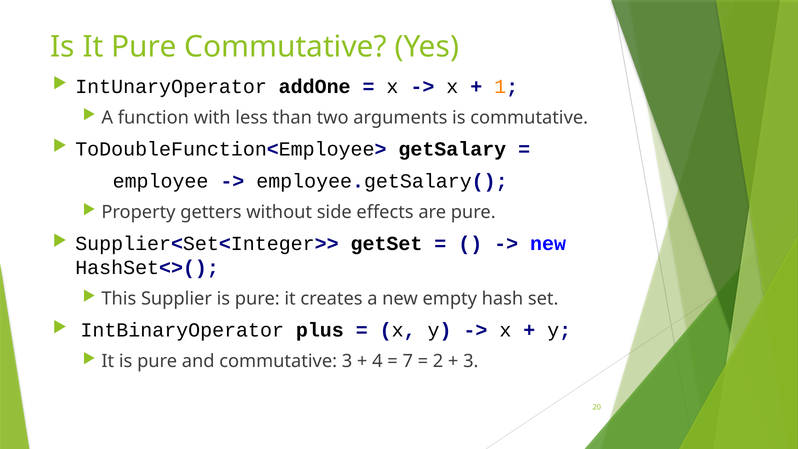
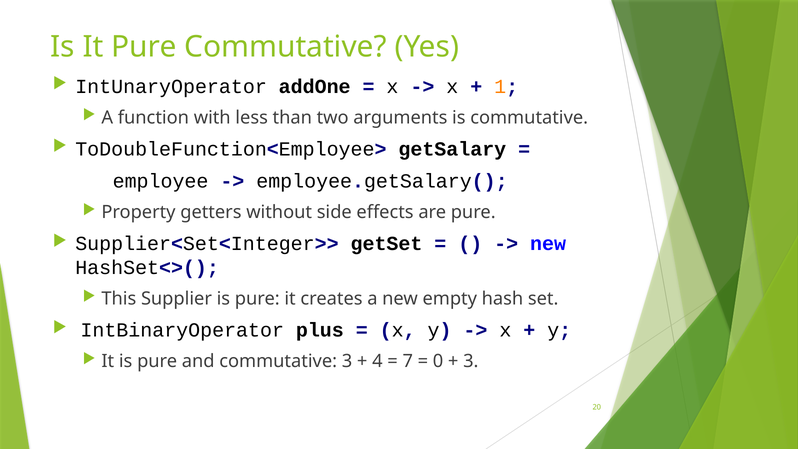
2: 2 -> 0 (438, 361)
